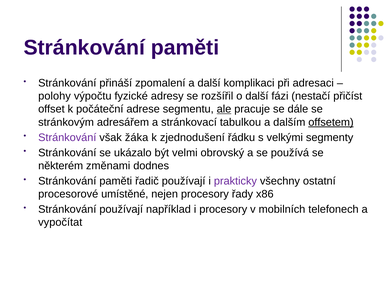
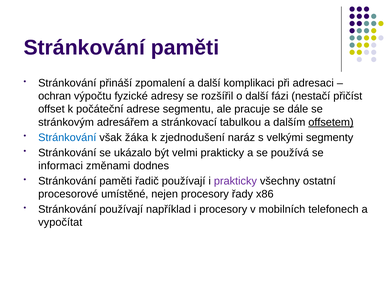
polohy: polohy -> ochran (55, 96)
ale underline: present -> none (224, 109)
Stránkování colour: purple -> blue (67, 137)
řádku: řádku -> naráz (241, 137)
velmi obrovský: obrovský -> prakticky (222, 153)
některém: některém -> informaci (61, 166)
